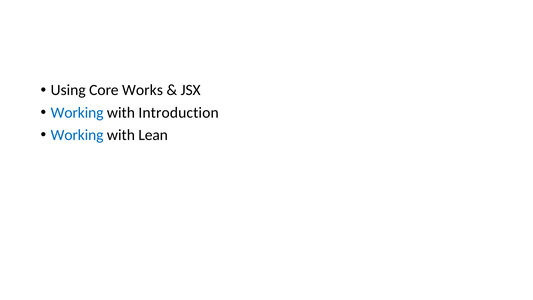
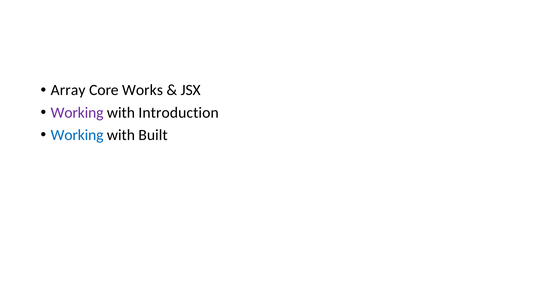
Using: Using -> Array (68, 90)
Working colour: blue -> purple (77, 112)
Lean: Lean -> Built (153, 135)
